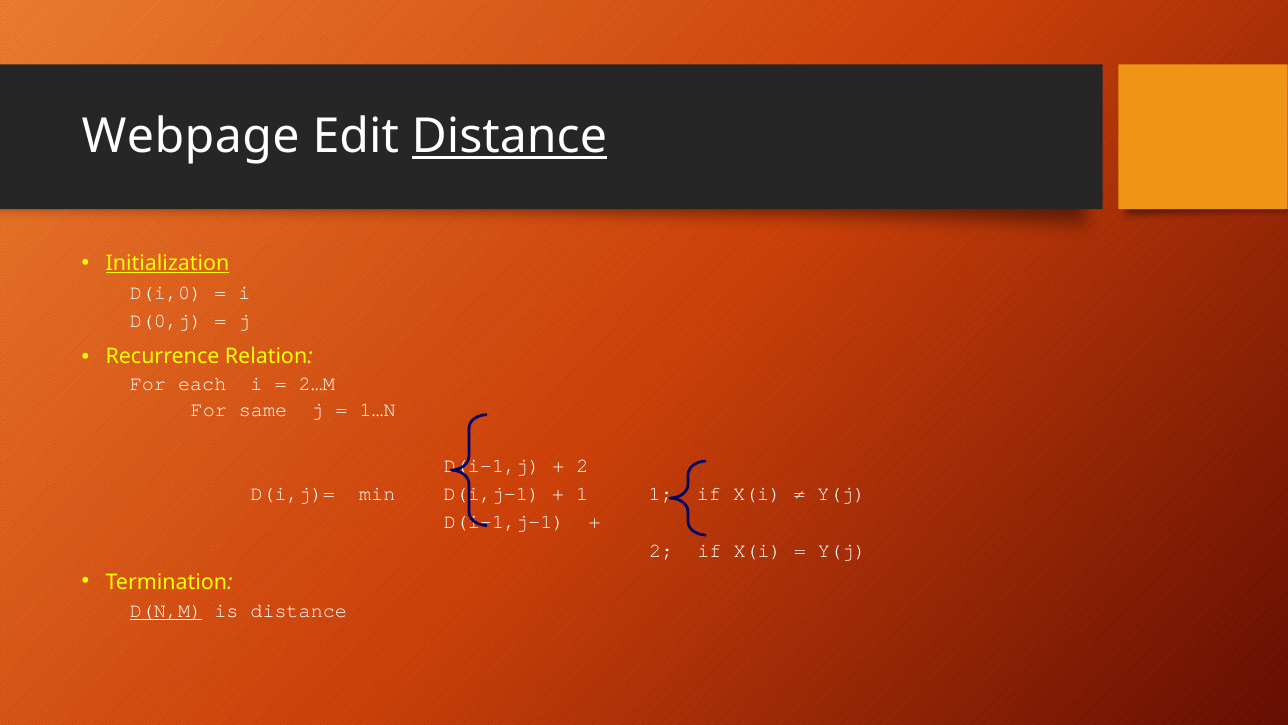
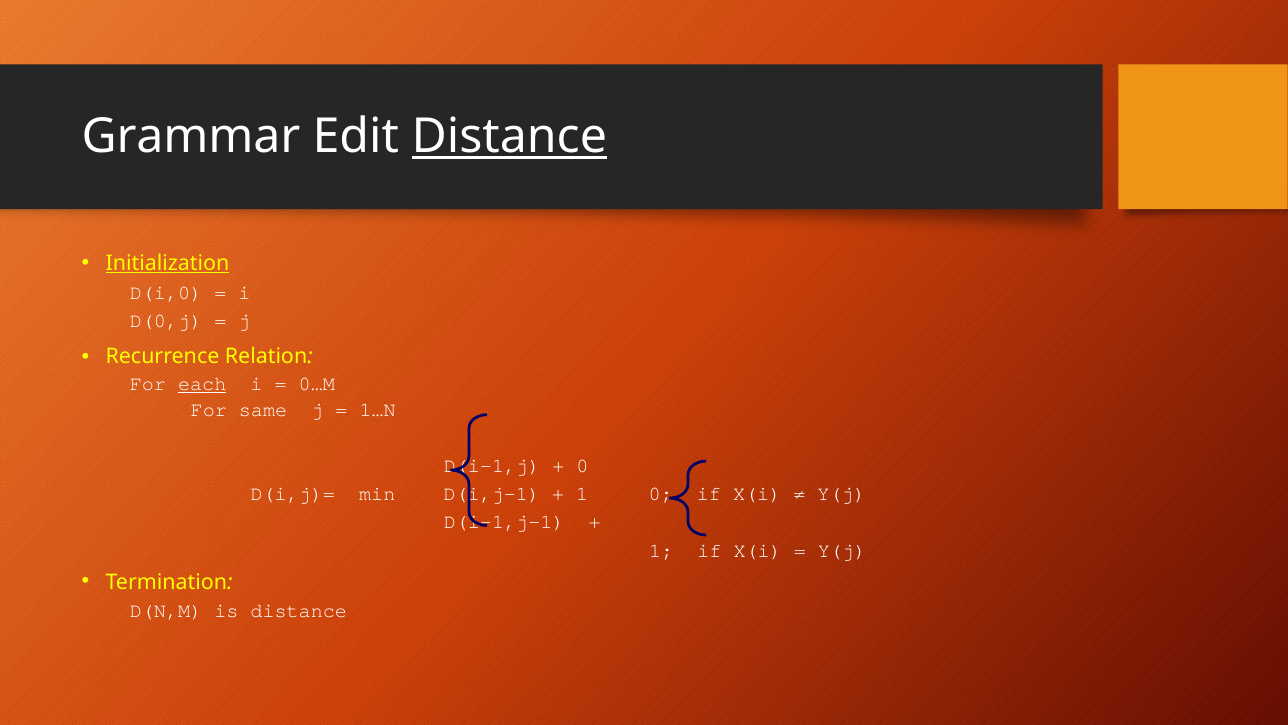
Webpage: Webpage -> Grammar (191, 136)
each underline: none -> present (202, 384)
2…M: 2…M -> 0…M (317, 384)
2: 2 -> 0 (582, 465)
1 1: 1 -> 0 (661, 494)
2: 2 -> 1 (661, 550)
D(N,M underline: present -> none (166, 610)
